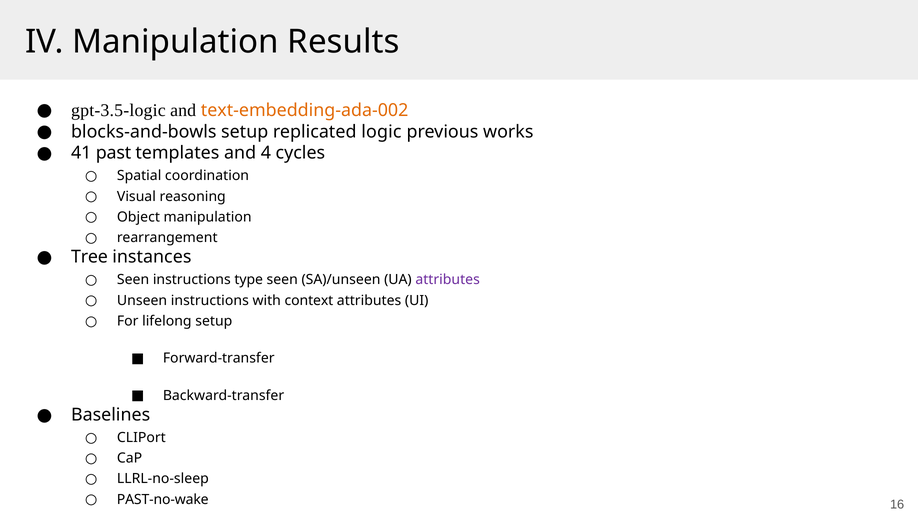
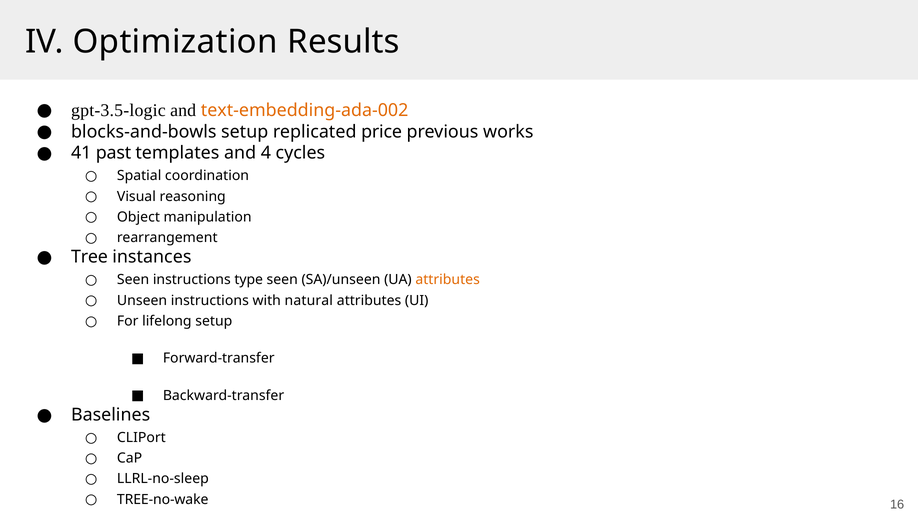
IV Manipulation: Manipulation -> Optimization (175, 42)
logic: logic -> price (382, 132)
attributes colour: purple -> orange (448, 280)
context: context -> natural (309, 301)
PAST-no-wake: PAST-no-wake -> TREE-no-wake (163, 500)
